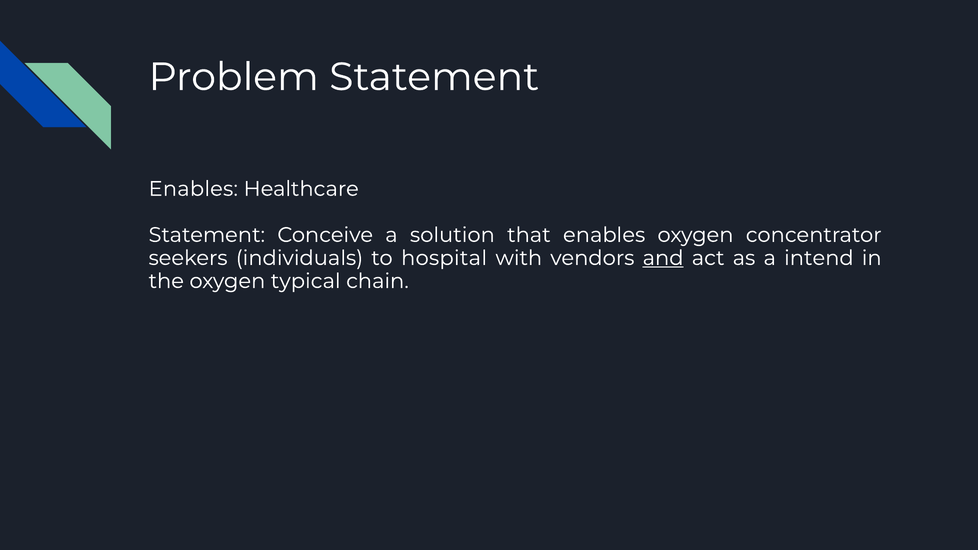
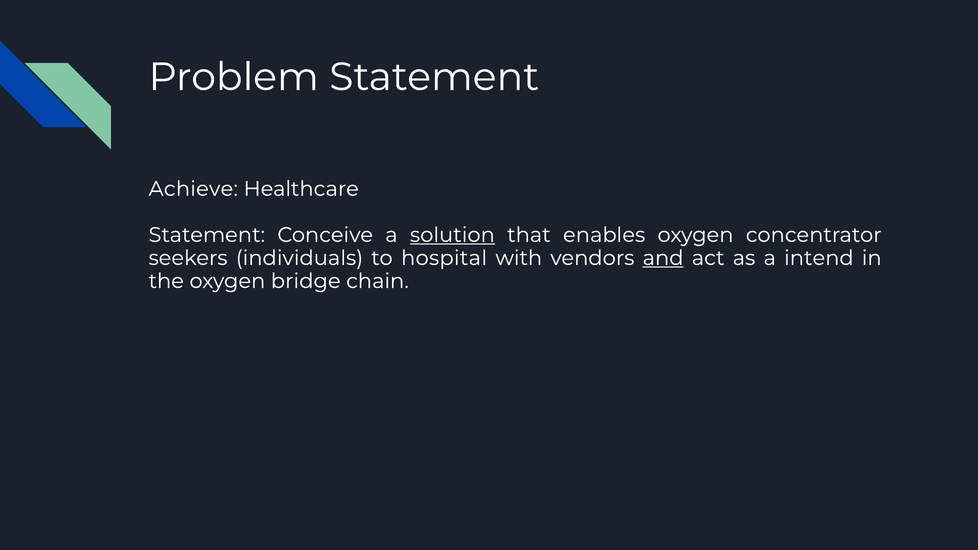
Enables: Enables -> Achieve (193, 189)
solution underline: none -> present (452, 235)
typical: typical -> bridge (306, 281)
